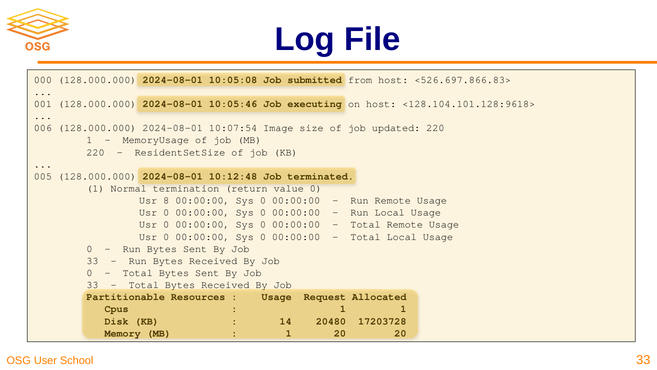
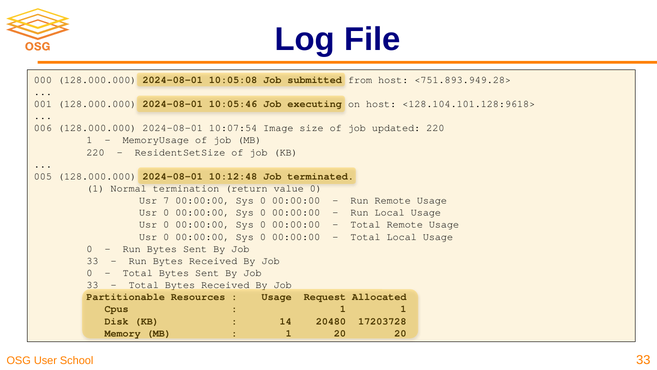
<526.697.866.83>: <526.697.866.83> -> <751.893.949.28> (463, 80)
8: 8 -> 7 (166, 200)
